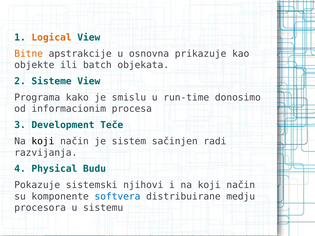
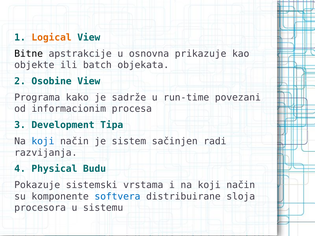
Bitne colour: orange -> black (29, 54)
Sisteme: Sisteme -> Osobine (52, 81)
smislu: smislu -> sadrže (129, 98)
donosimo: donosimo -> povezani (238, 98)
Teče: Teče -> Tipa (112, 125)
koji colour: black -> blue (43, 141)
njihovi: njihovi -> vrstama (143, 185)
medju: medju -> sloja (241, 197)
